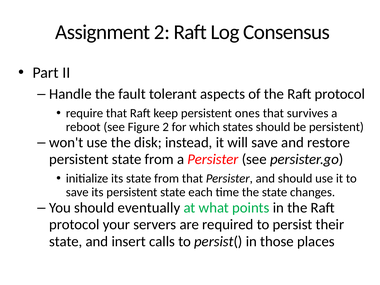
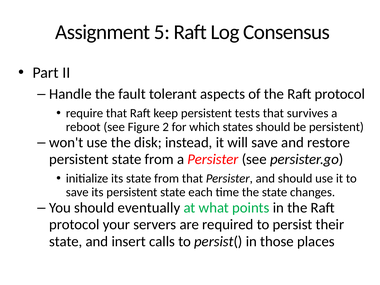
Assignment 2: 2 -> 5 (162, 32)
ones: ones -> tests (247, 113)
